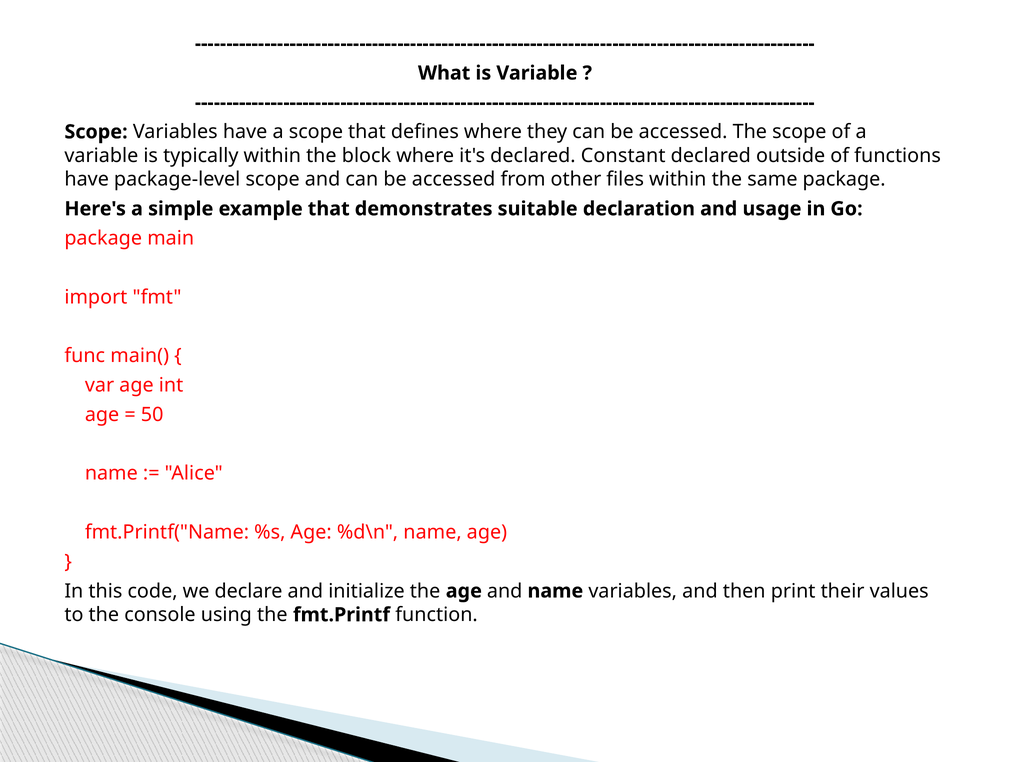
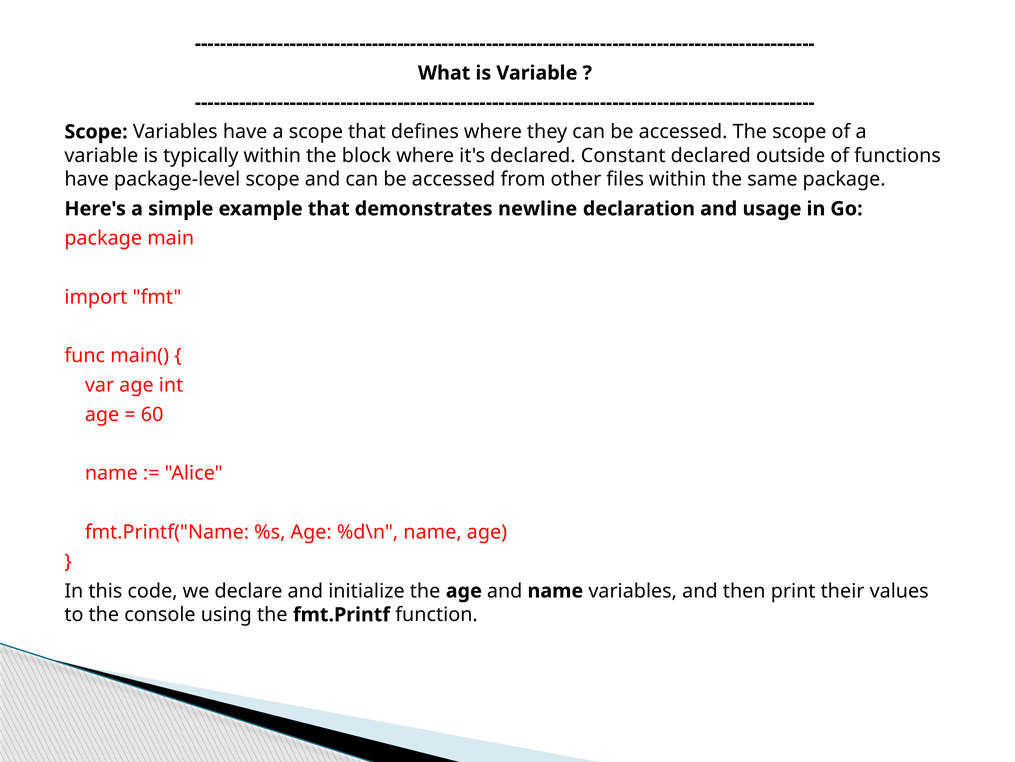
suitable: suitable -> newline (538, 209)
50: 50 -> 60 (152, 414)
